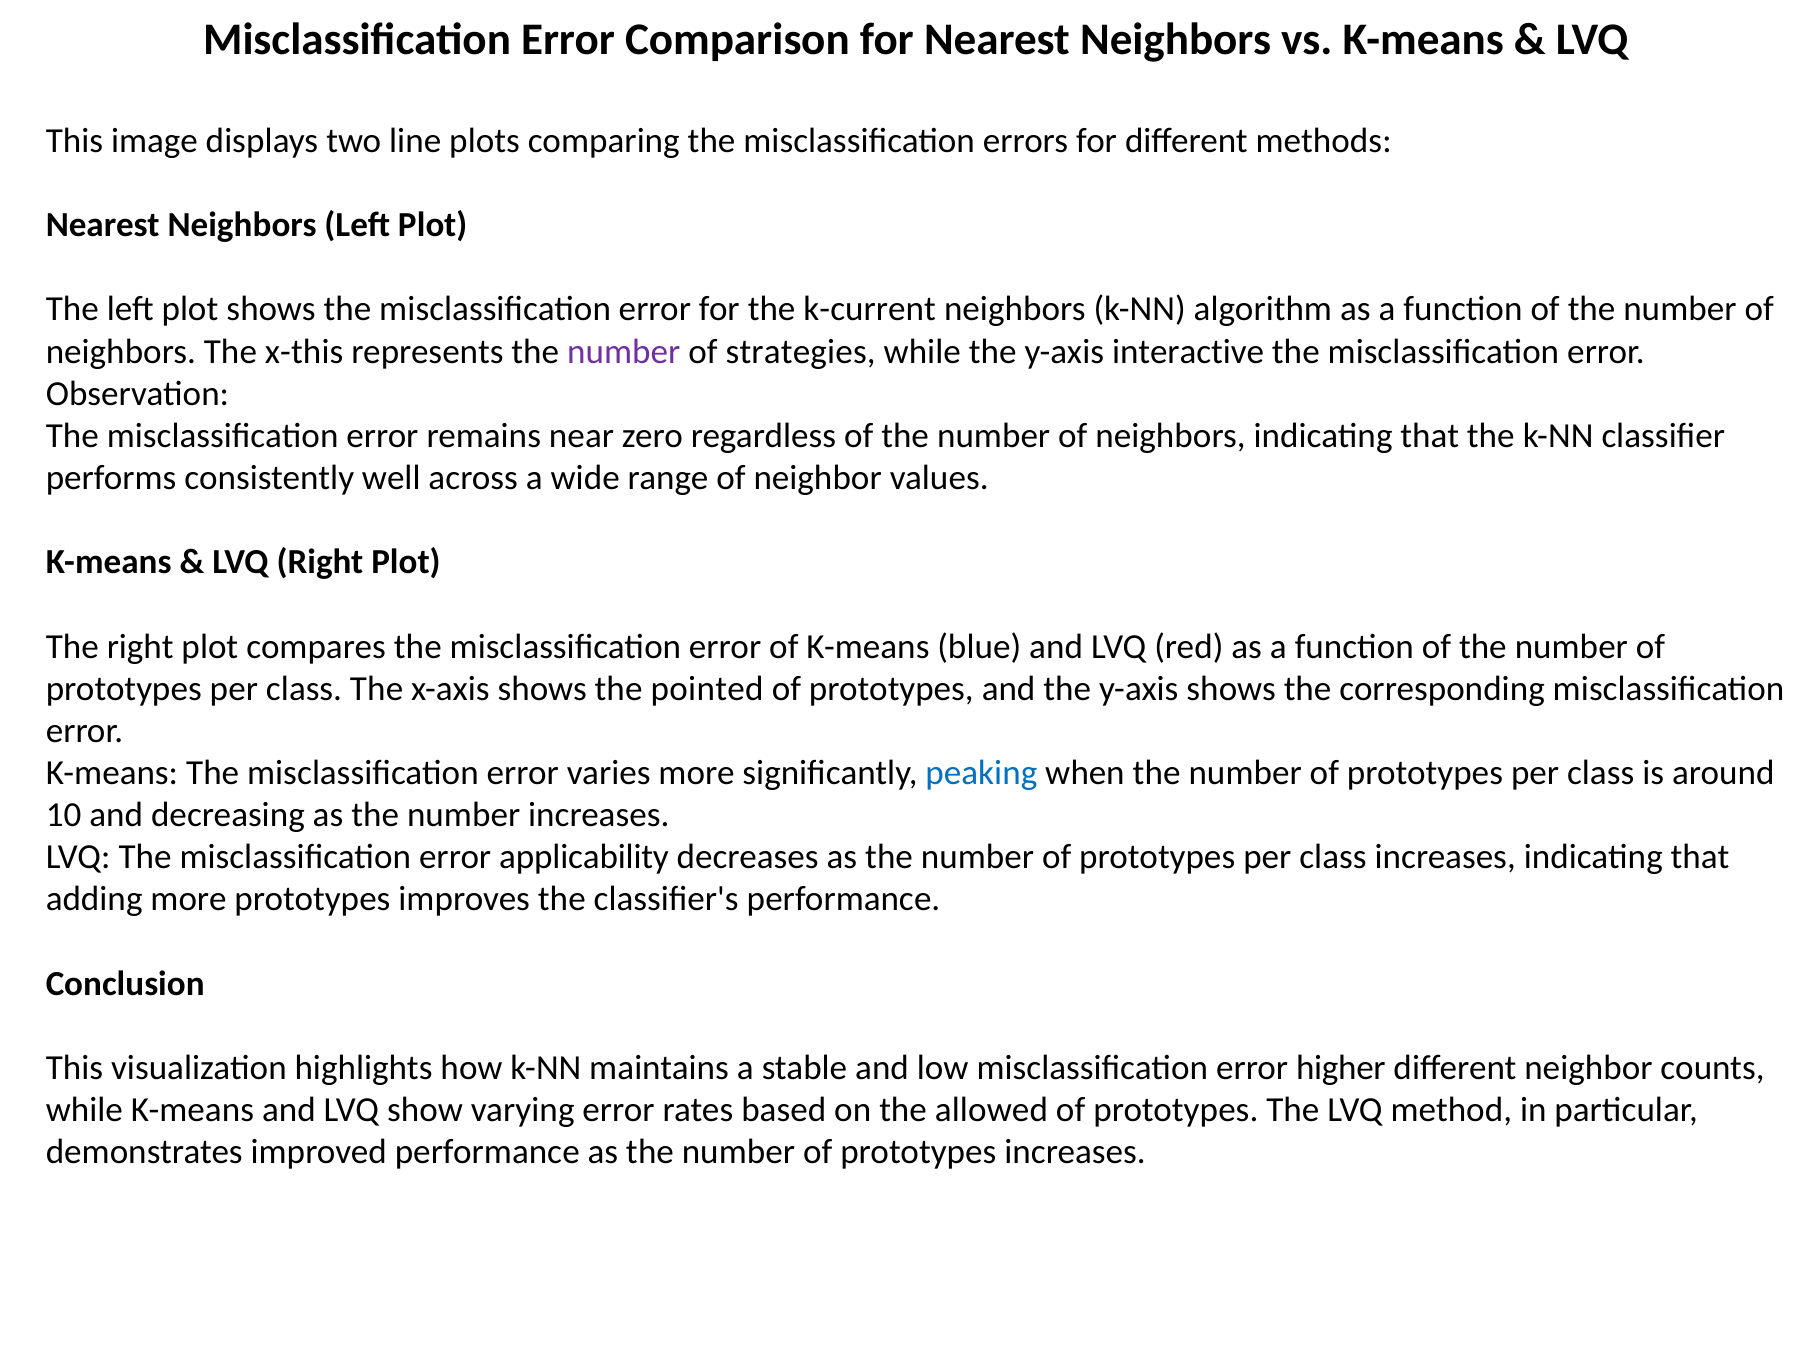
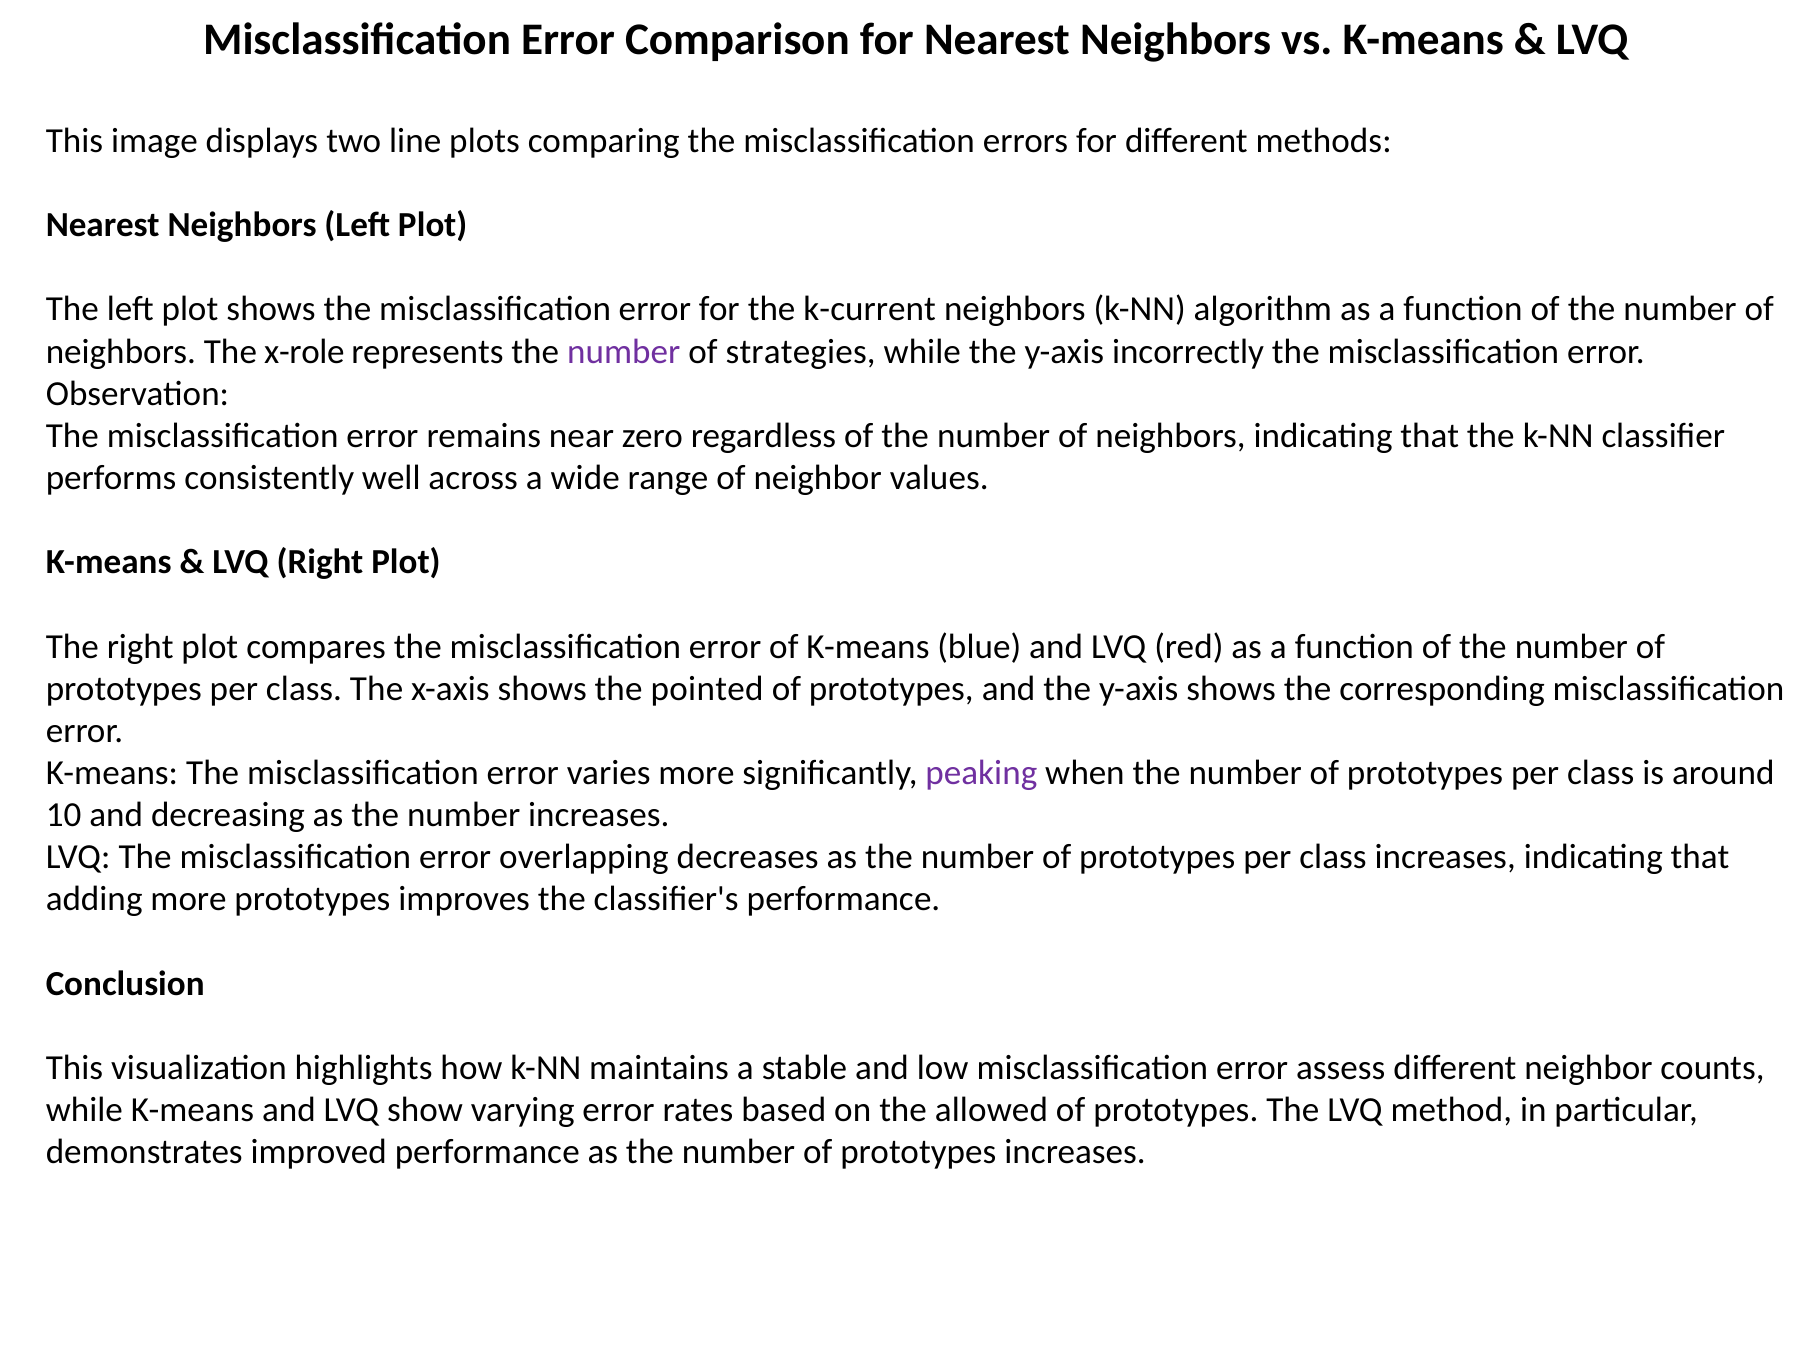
x-this: x-this -> x-role (304, 351)
interactive: interactive -> incorrectly (1188, 351)
peaking colour: blue -> purple (981, 773)
applicability: applicability -> overlapping (584, 857)
higher: higher -> assess (1341, 1068)
